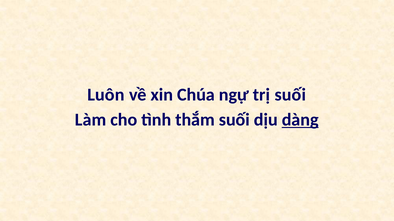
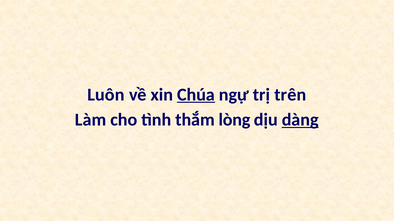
Chúa underline: none -> present (196, 95)
trị suối: suối -> trên (290, 95)
thắm suối: suối -> lòng (234, 120)
